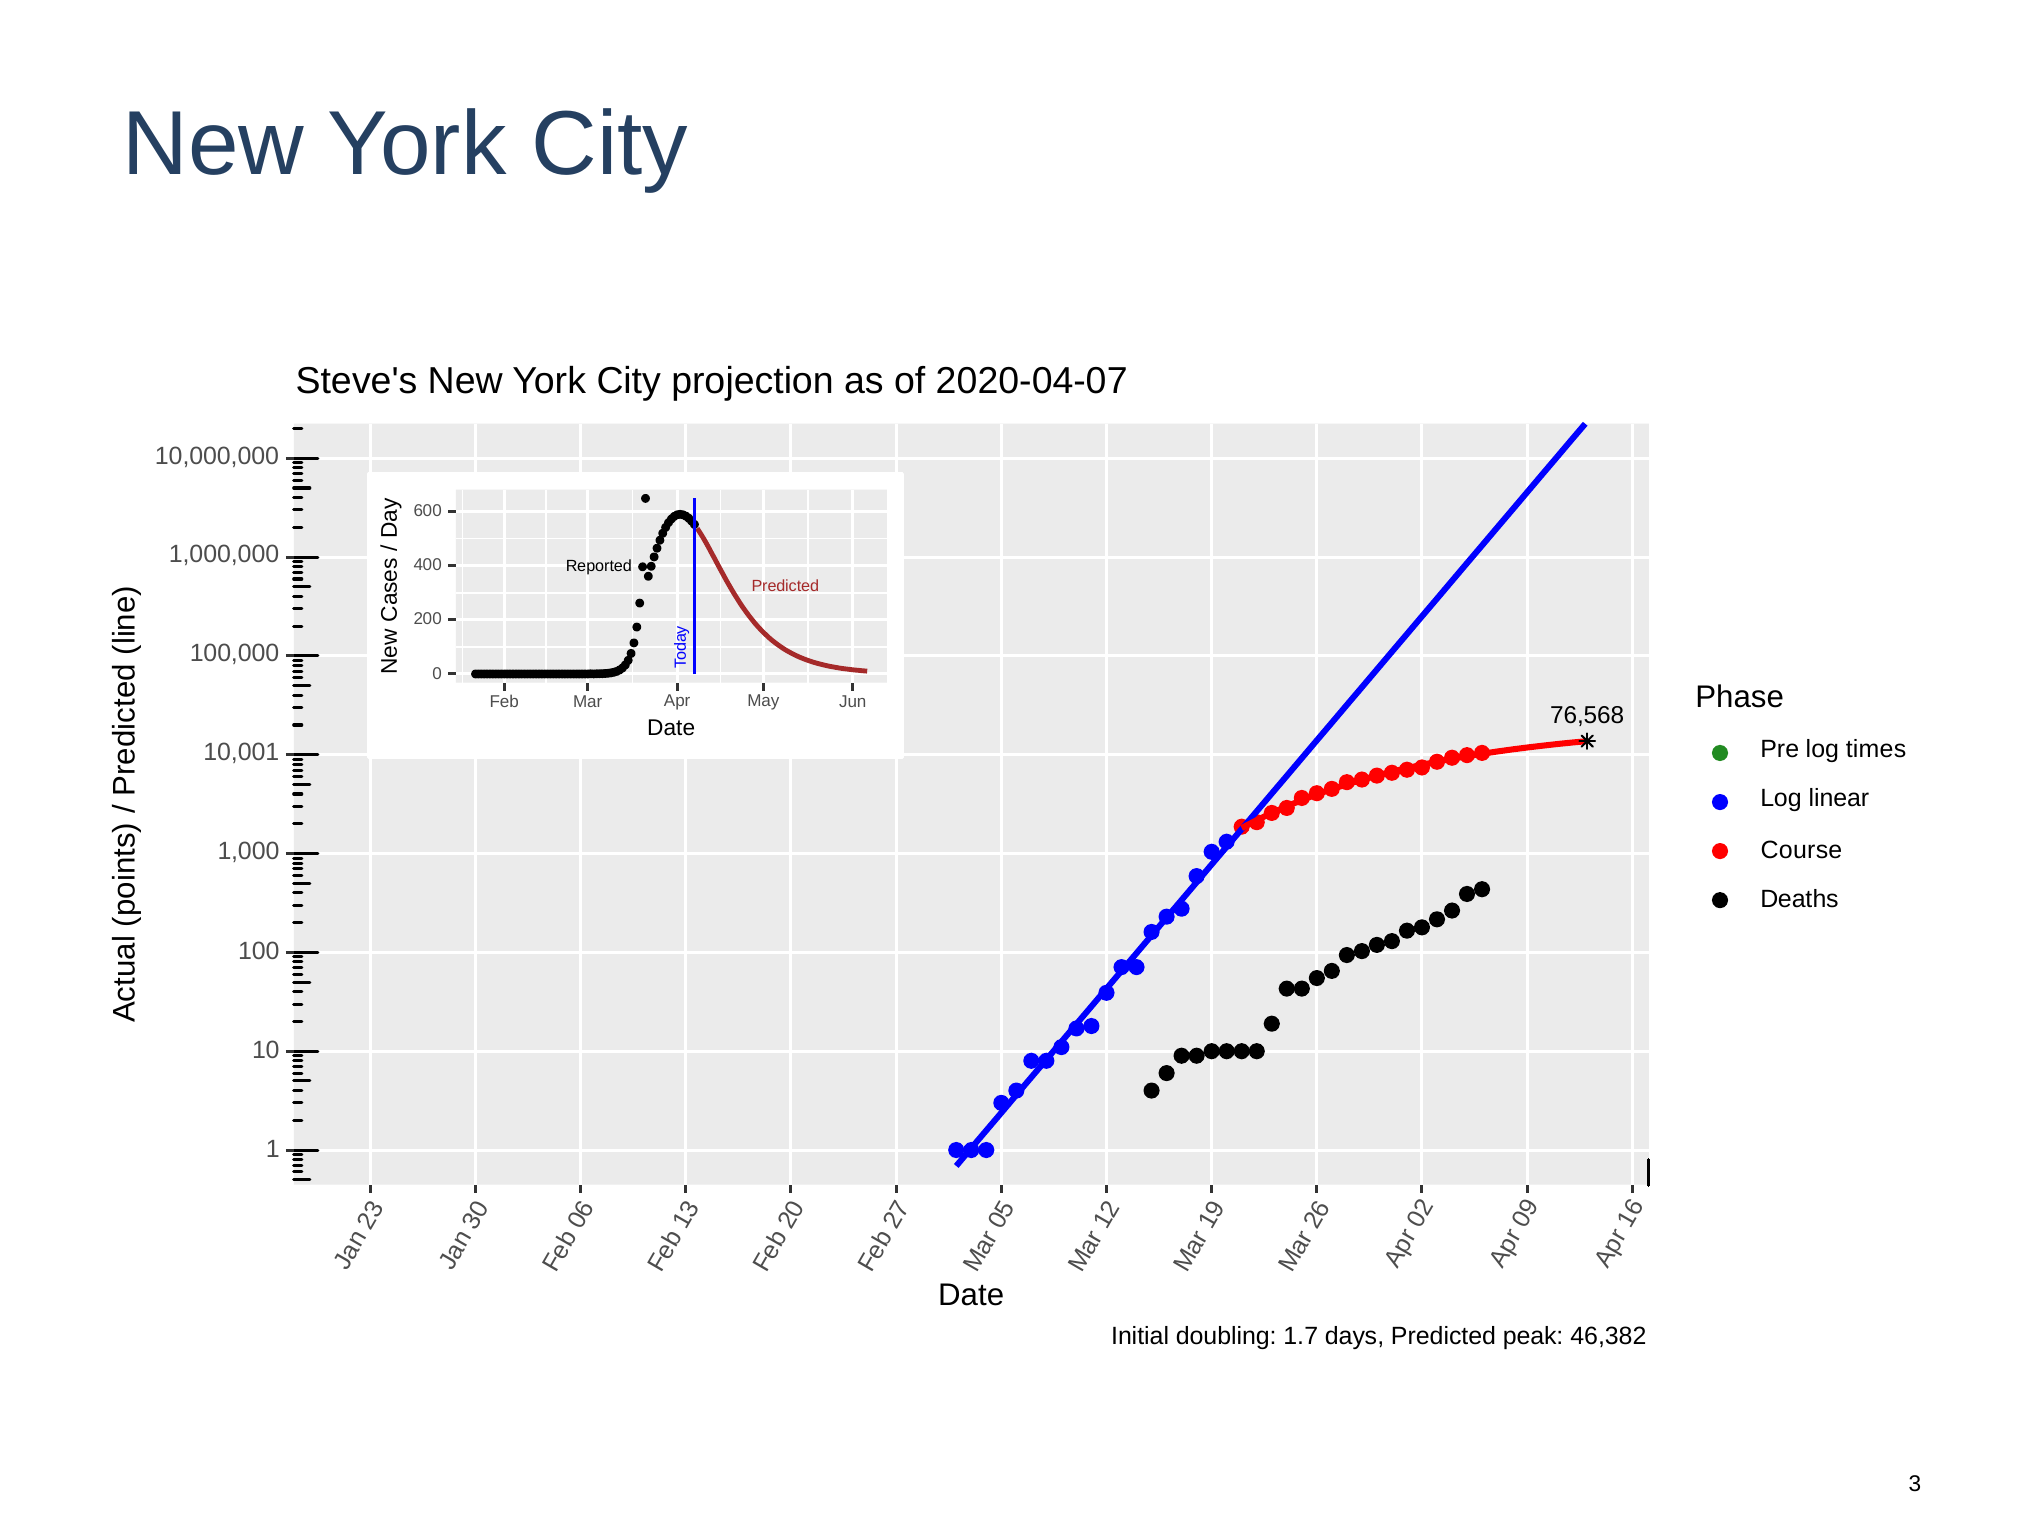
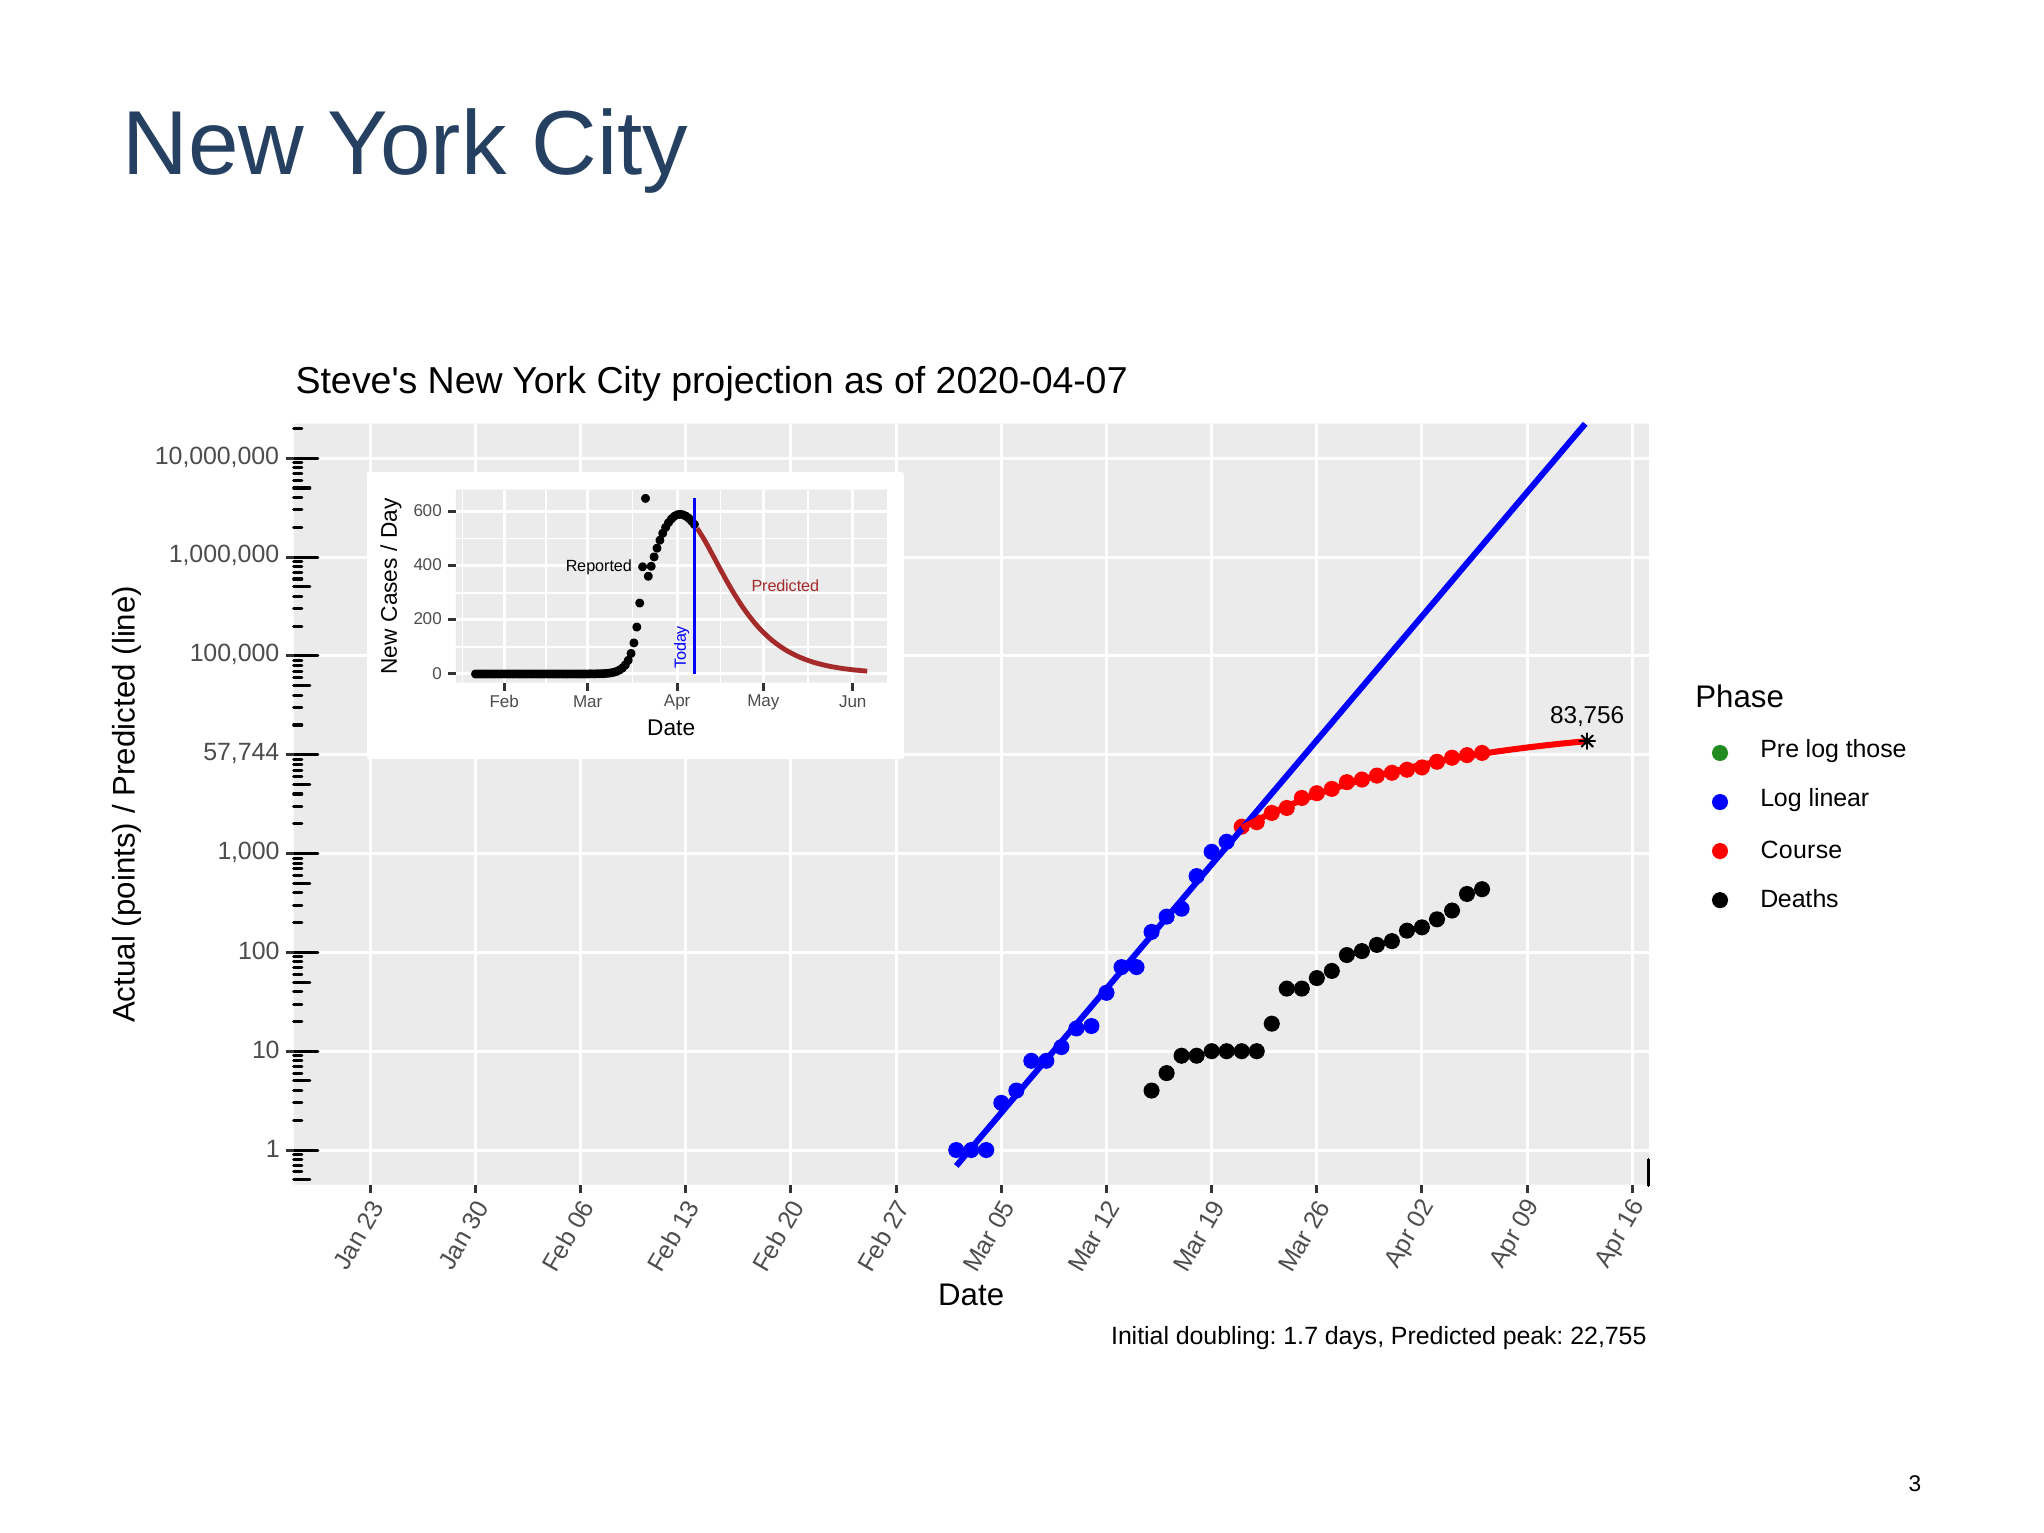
76,568: 76,568 -> 83,756 (1587, 715)
times: times -> those (1876, 750)
10,001: 10,001 -> 57,744 (241, 752)
46,382: 46,382 -> 22,755 (1608, 1336)
